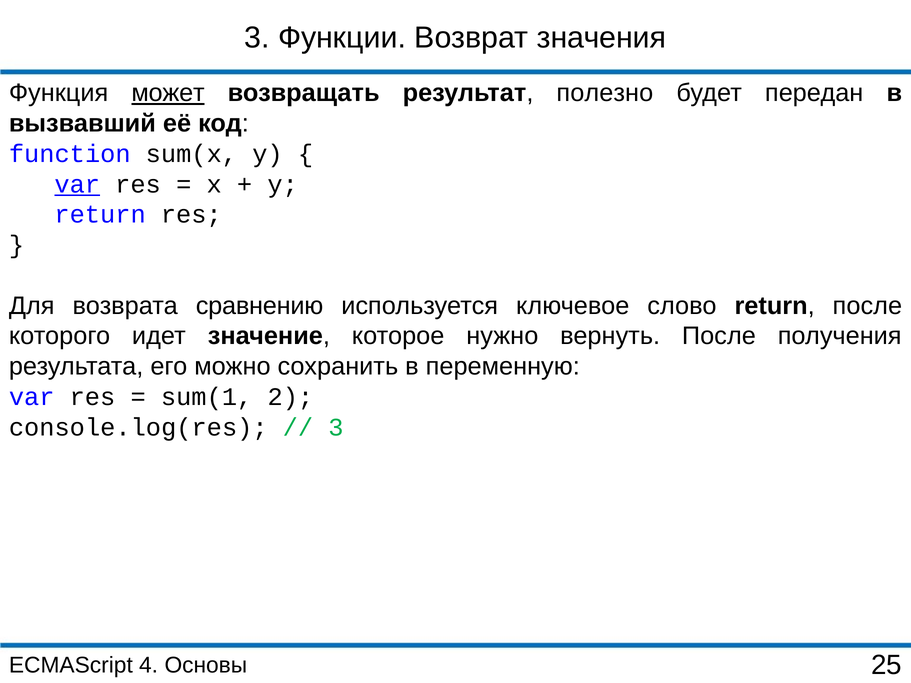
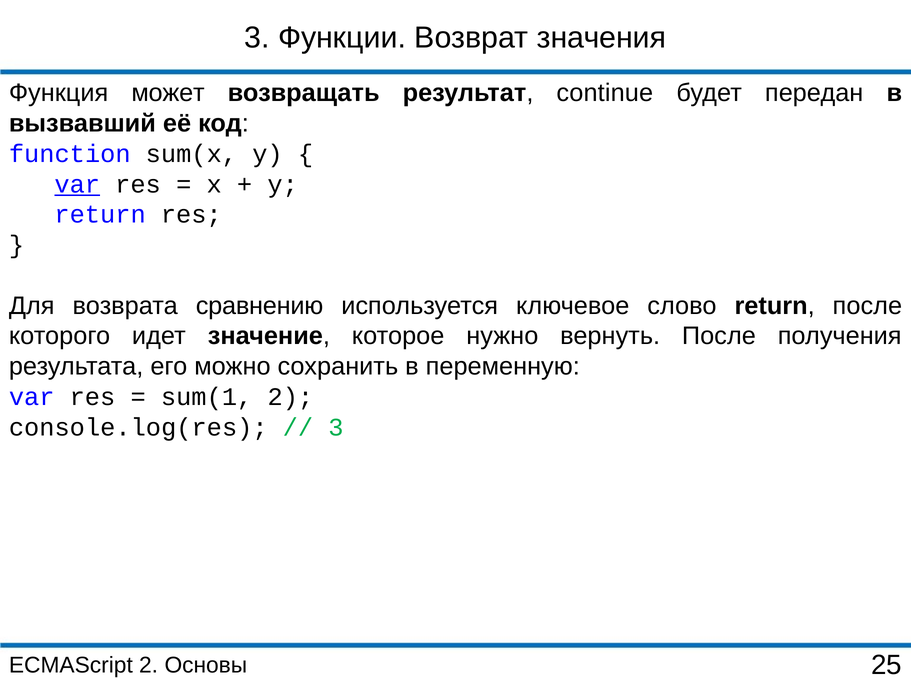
может underline: present -> none (168, 93)
полезно: полезно -> continue (605, 93)
ECMAScript 4: 4 -> 2 (149, 665)
